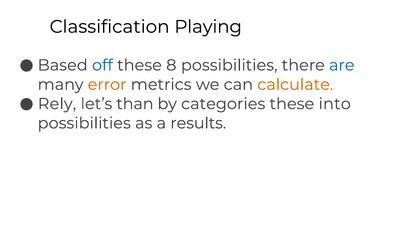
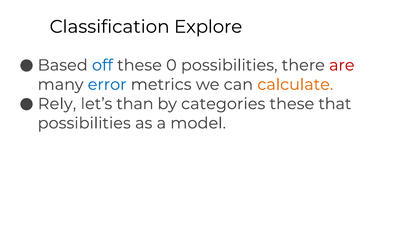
Playing: Playing -> Explore (208, 27)
8: 8 -> 0 (171, 65)
are colour: blue -> red (342, 65)
error colour: orange -> blue (107, 85)
into: into -> that (335, 104)
results: results -> model (198, 123)
